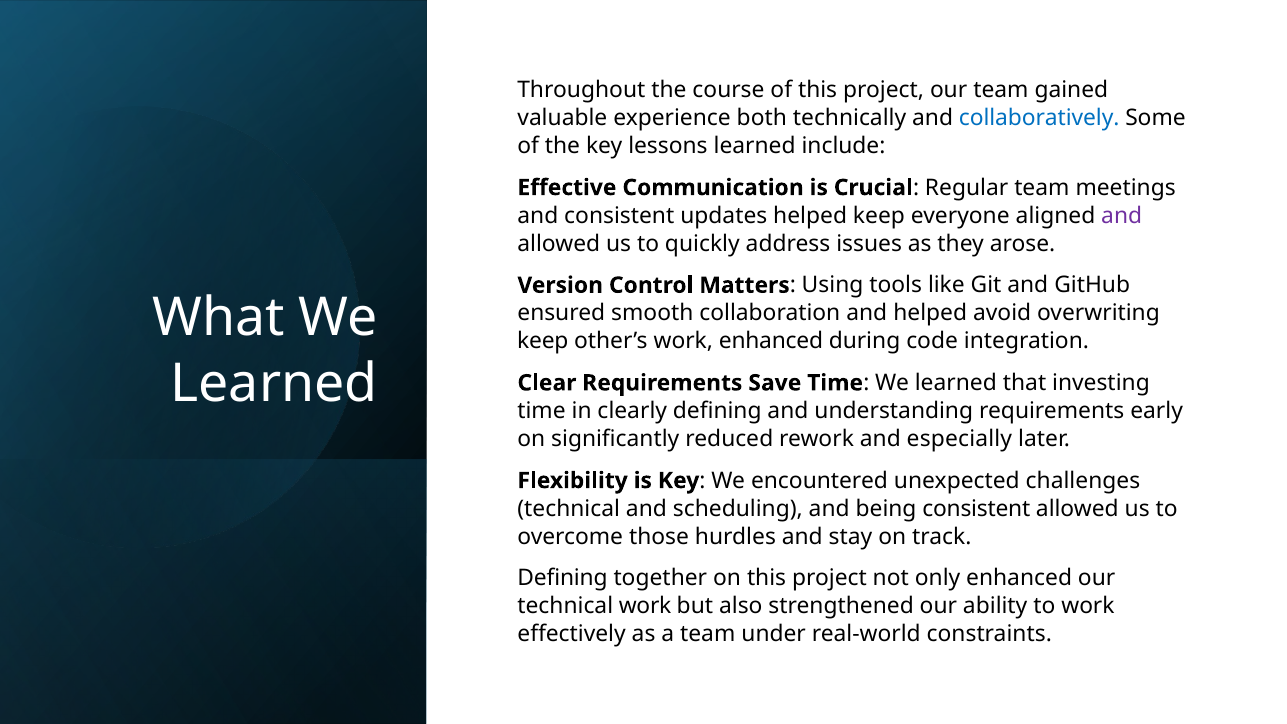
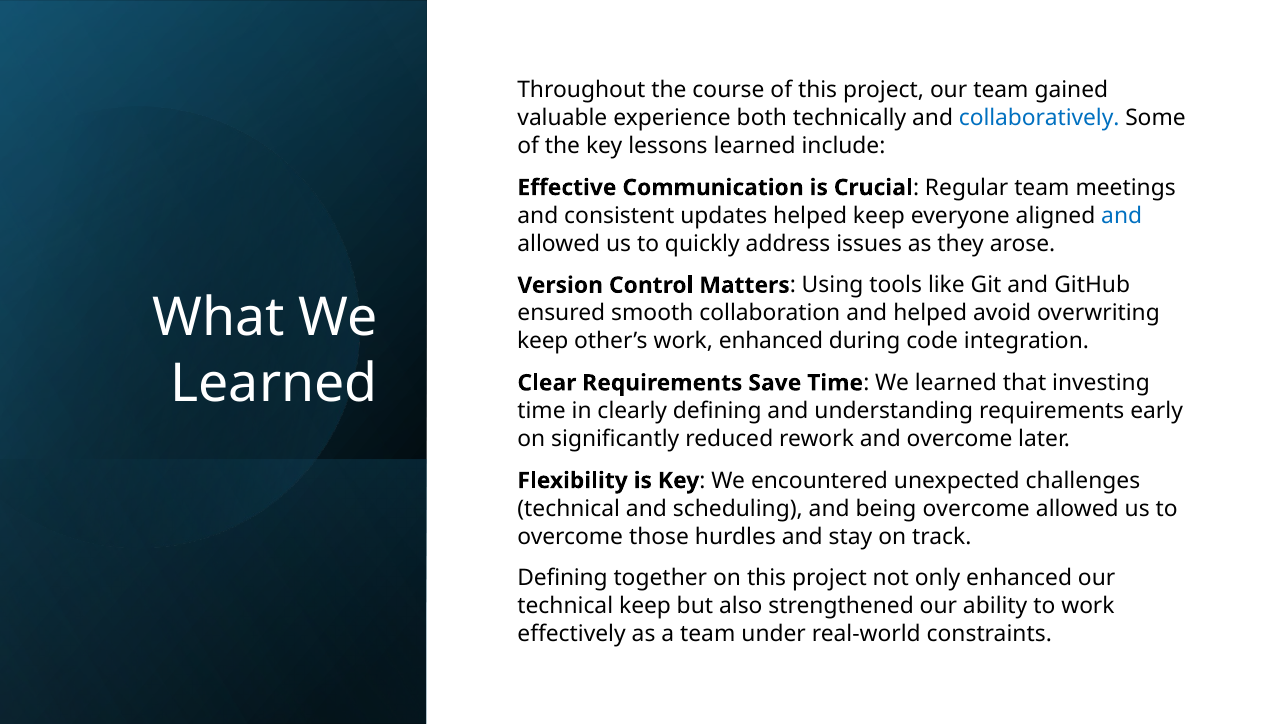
and colour: purple -> blue (1122, 216)
and especially: especially -> overcome (960, 439)
being consistent: consistent -> overcome (976, 509)
technical work: work -> keep (645, 606)
